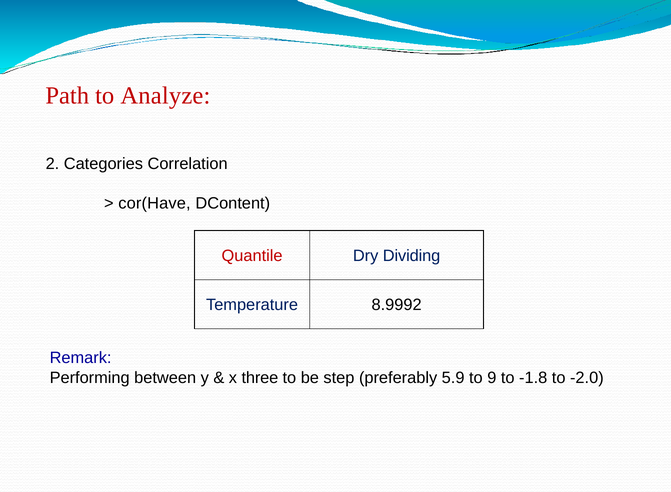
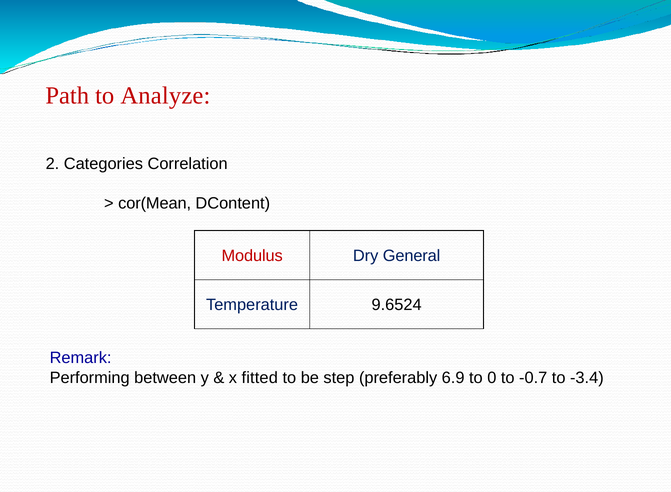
cor(Have: cor(Have -> cor(Mean (155, 203)
Quantile: Quantile -> Modulus (252, 256)
Dividing: Dividing -> General (412, 256)
8.9992: 8.9992 -> 9.6524 (397, 305)
three: three -> fitted (260, 377)
5.9: 5.9 -> 6.9 (453, 377)
9: 9 -> 0 (492, 377)
-1.8: -1.8 -> -0.7 (533, 377)
-2.0: -2.0 -> -3.4 (587, 377)
